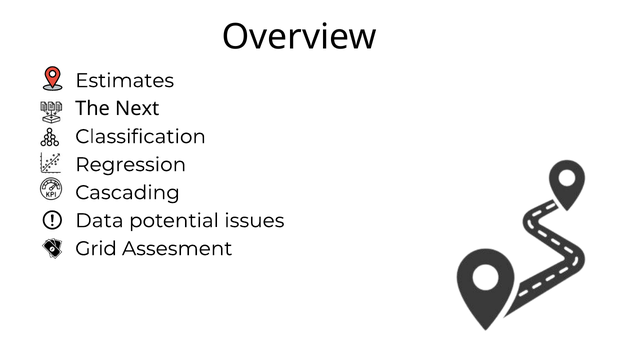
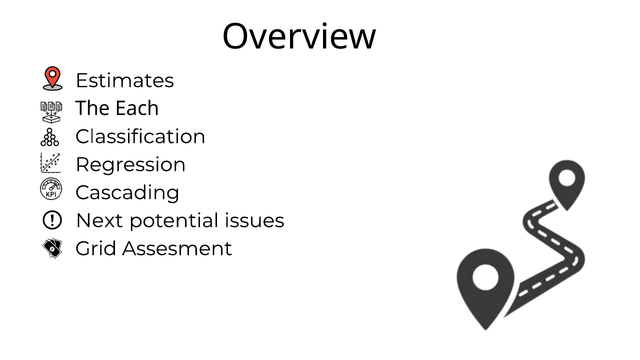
Next: Next -> Each (137, 109)
Data: Data -> Next (99, 221)
